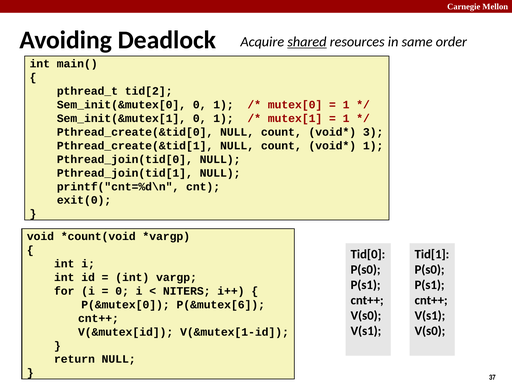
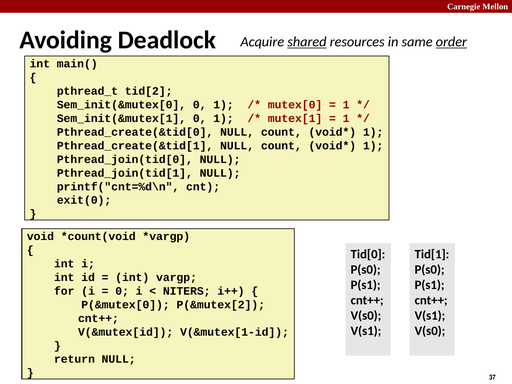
order underline: none -> present (451, 42)
3: 3 -> 1 (373, 132)
P(&mutex[6: P(&mutex[6 -> P(&mutex[2 (221, 305)
